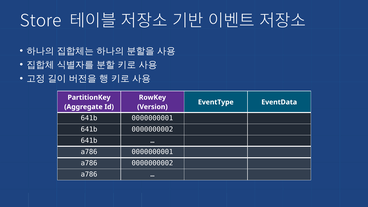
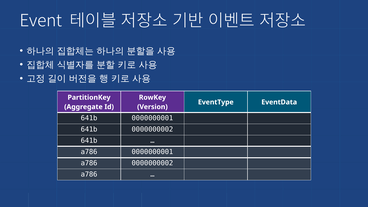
Store: Store -> Event (41, 21)
